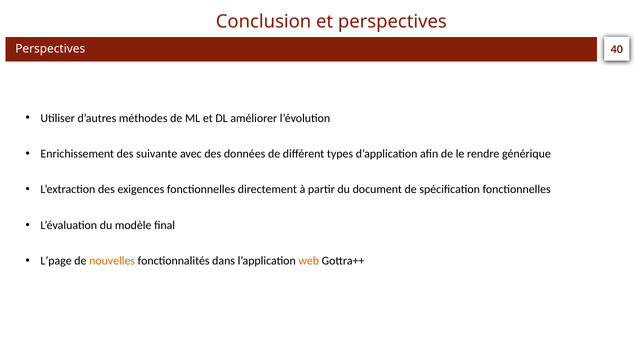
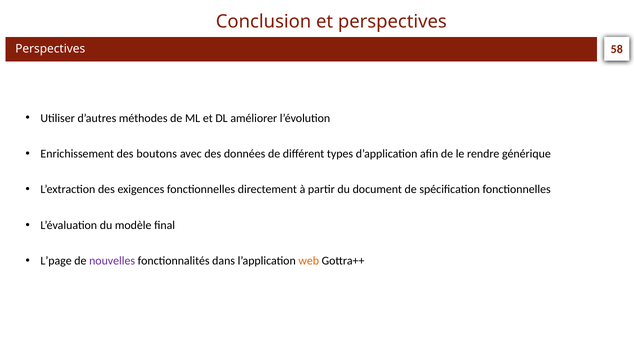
40: 40 -> 58 (617, 49)
suivante: suivante -> boutons (157, 154)
nouvelles colour: orange -> purple (112, 261)
